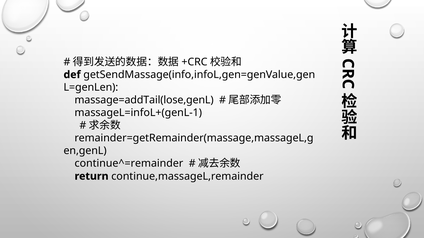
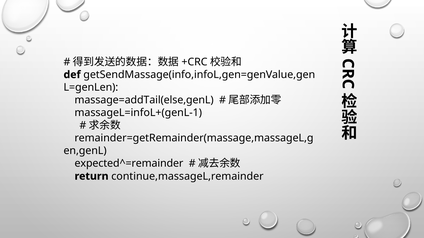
massage=addTail(lose,genL: massage=addTail(lose,genL -> massage=addTail(else,genL (144, 100)
continue^=remainder: continue^=remainder -> expected^=remainder (129, 164)
